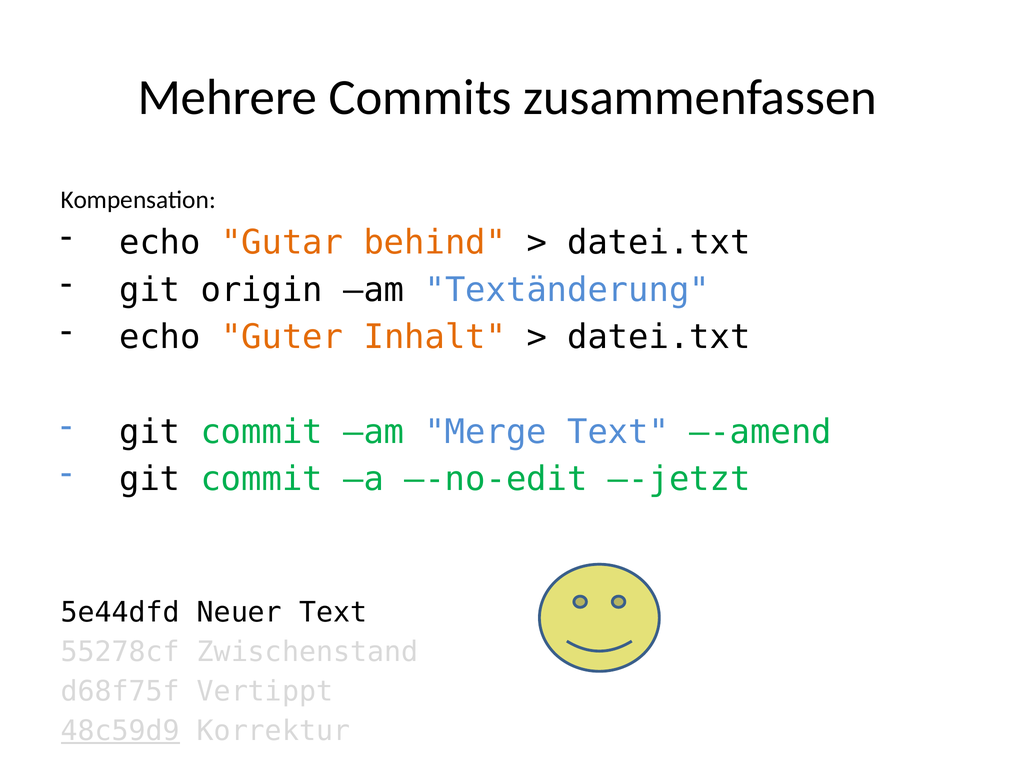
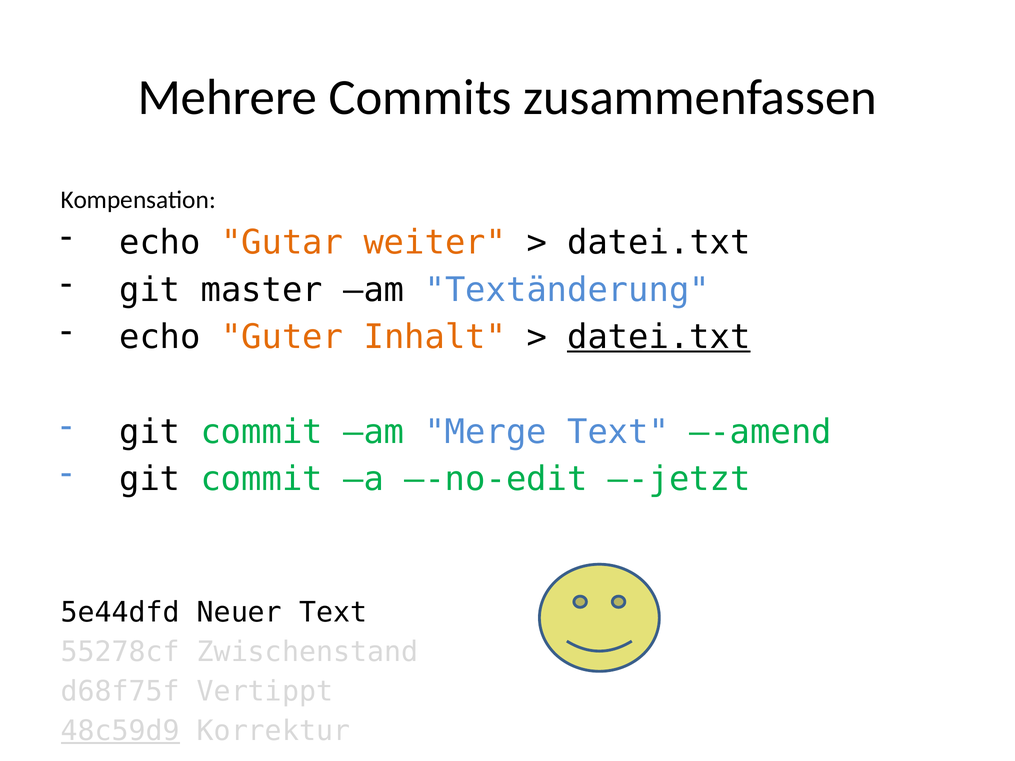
behind: behind -> weiter (435, 243)
origin: origin -> master (262, 290)
datei.txt underline: none -> present (659, 337)
